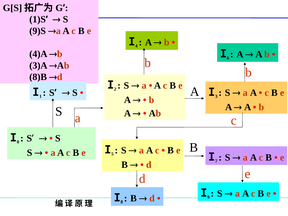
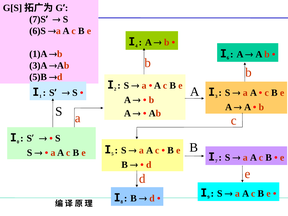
1)S: 1)S -> 7)S (38, 19)
9)S: 9)S -> 6)S (38, 31)
4)A: 4)A -> 1)A (38, 54)
8)B: 8)B -> 5)B (38, 77)
